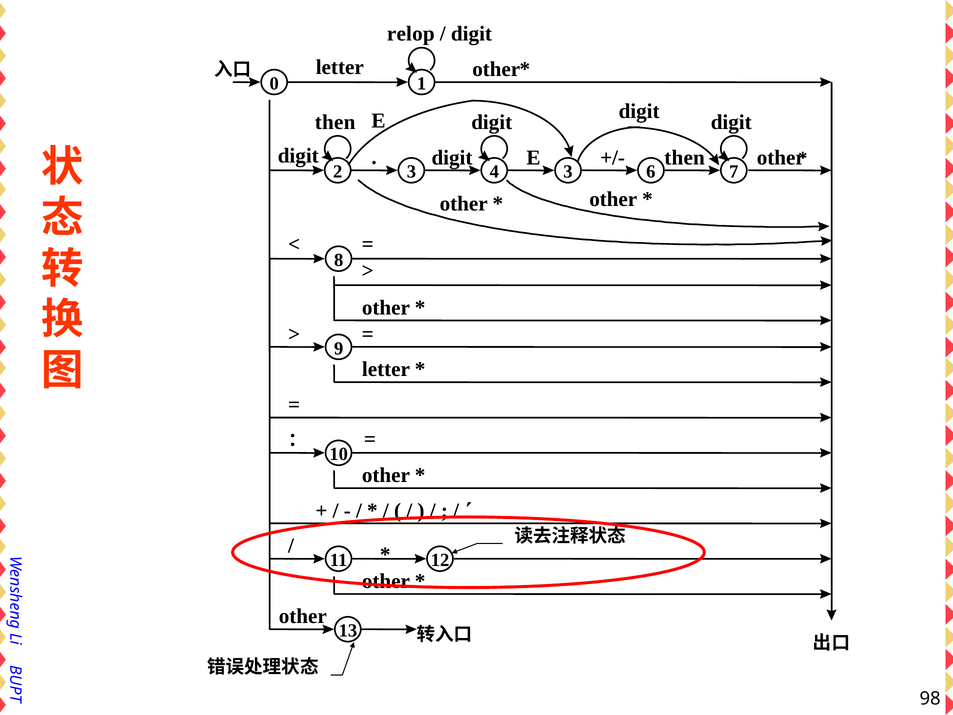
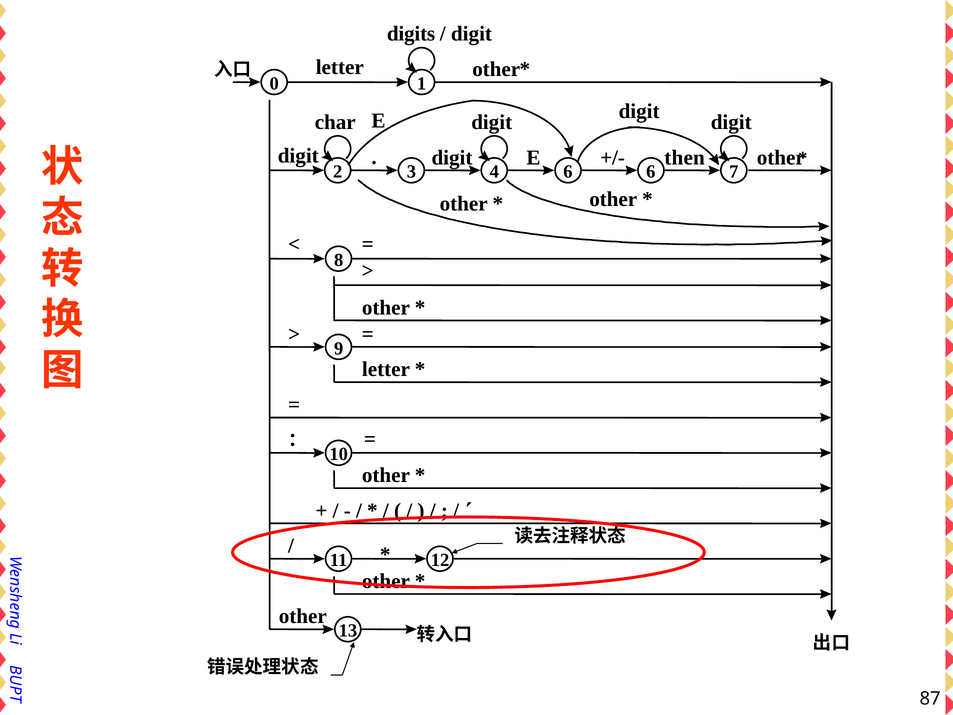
relop: relop -> digits (411, 34)
then: then -> char (335, 122)
3 3: 3 -> 6 (568, 172)
98: 98 -> 87 (930, 698)
